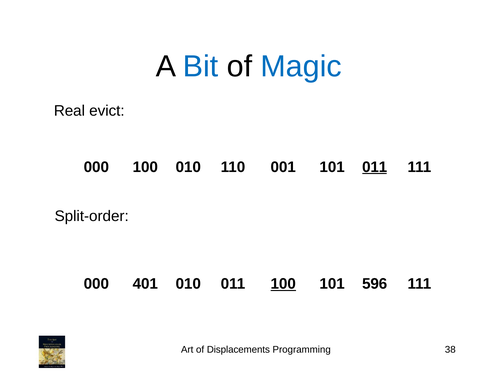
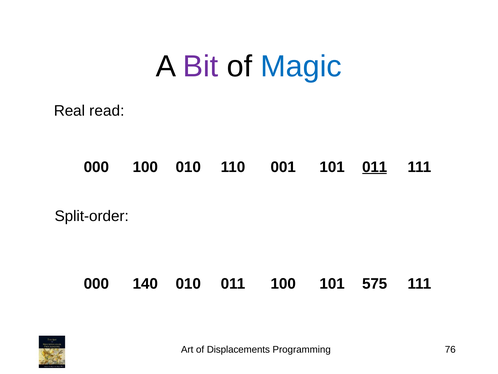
Bit colour: blue -> purple (201, 66)
evict: evict -> read (107, 111)
401: 401 -> 140 (145, 283)
100 underline: present -> none (283, 283)
596: 596 -> 575 (375, 283)
38: 38 -> 76 (450, 349)
